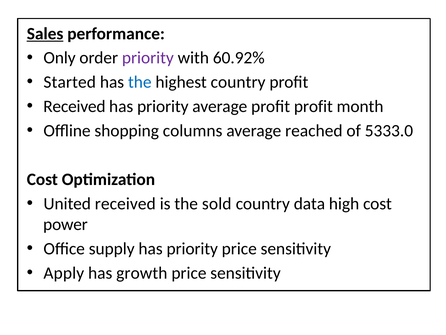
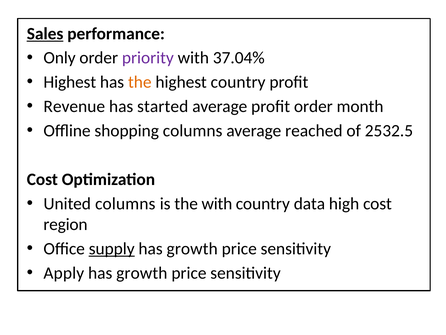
60.92%: 60.92% -> 37.04% (239, 58)
Started: Started -> Highest (70, 82)
the colour: blue -> orange (140, 82)
Received: Received -> Revenue (74, 106)
priority: priority -> started (163, 106)
profit profit: profit -> order (313, 106)
5333.0: 5333.0 -> 2532.5 (389, 131)
United received: received -> columns (125, 203)
the sold: sold -> with (217, 203)
power: power -> region (65, 224)
supply underline: none -> present (112, 248)
priority: priority -> growth (192, 248)
